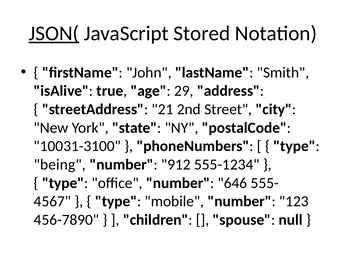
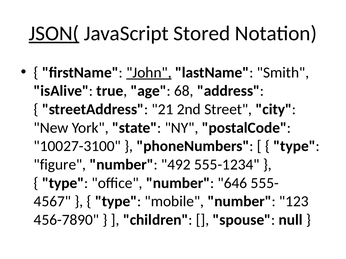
John underline: none -> present (149, 73)
29: 29 -> 68 (184, 91)
10031-3100: 10031-3100 -> 10027-3100 (77, 146)
being: being -> figure (60, 165)
912: 912 -> 492 (176, 165)
